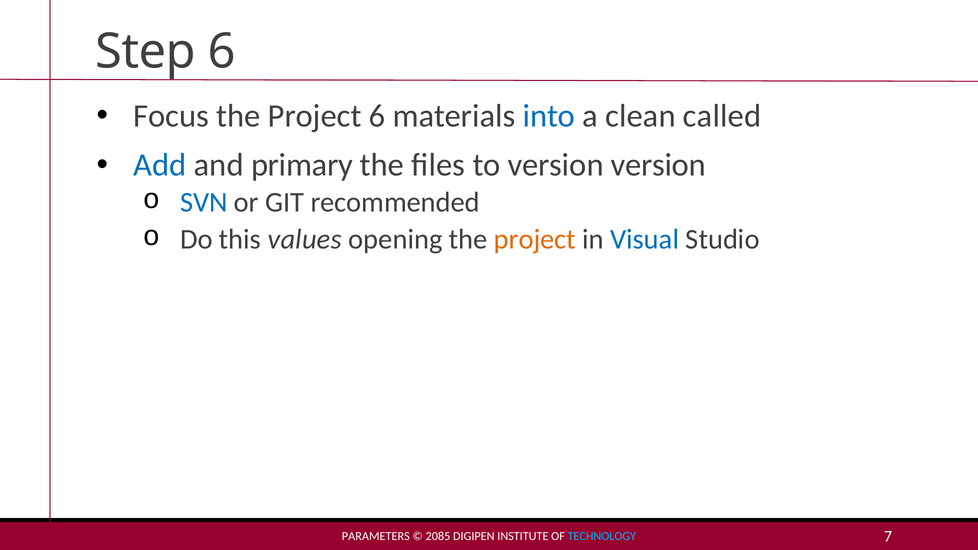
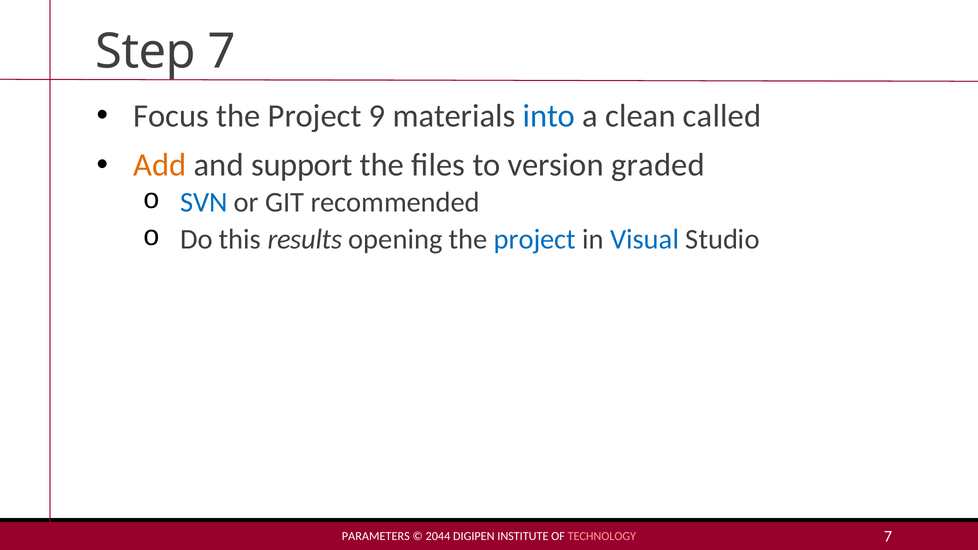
Step 6: 6 -> 7 (222, 52)
Project 6: 6 -> 9 (377, 116)
Add colour: blue -> orange (160, 165)
primary: primary -> support (302, 165)
version version: version -> graded (658, 165)
values: values -> results (305, 239)
project colour: orange -> blue (535, 239)
2085: 2085 -> 2044 (438, 536)
TECHNOLOGY colour: light blue -> pink (602, 536)
